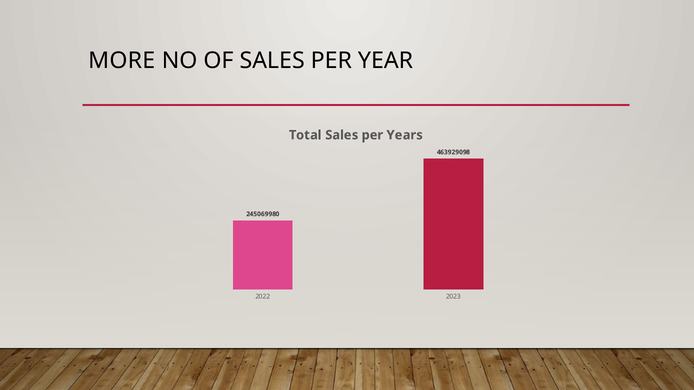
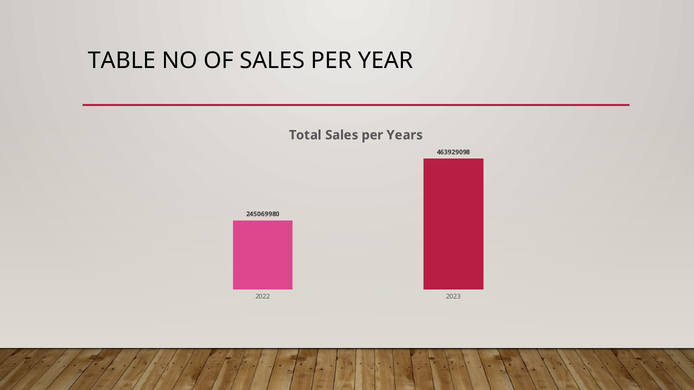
MORE: MORE -> TABLE (122, 61)
